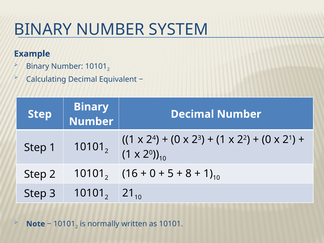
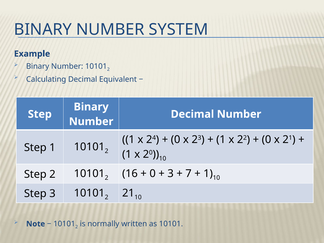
5: 5 -> 3 (171, 174)
8: 8 -> 7 (188, 174)
